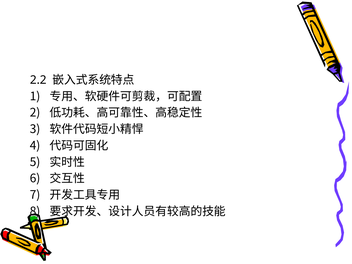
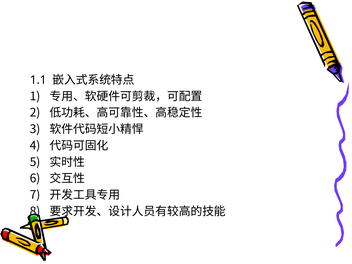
2.2: 2.2 -> 1.1 (38, 80)
